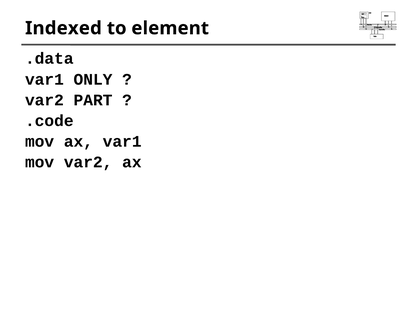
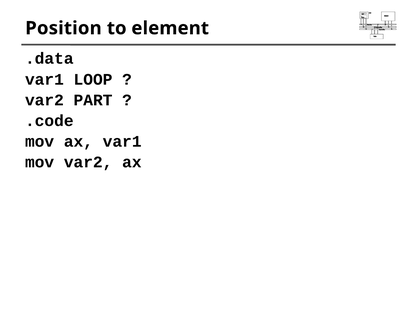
Indexed: Indexed -> Position (63, 28)
ONLY: ONLY -> LOOP (93, 80)
